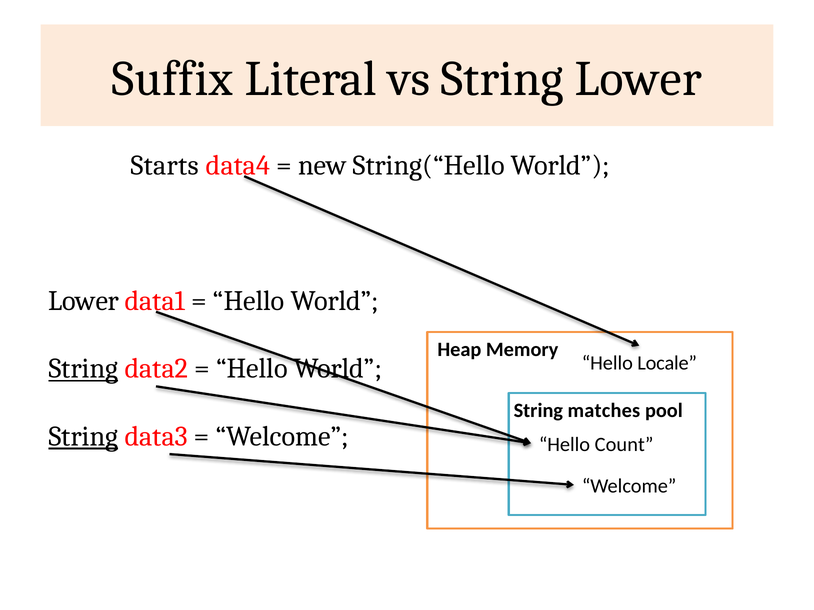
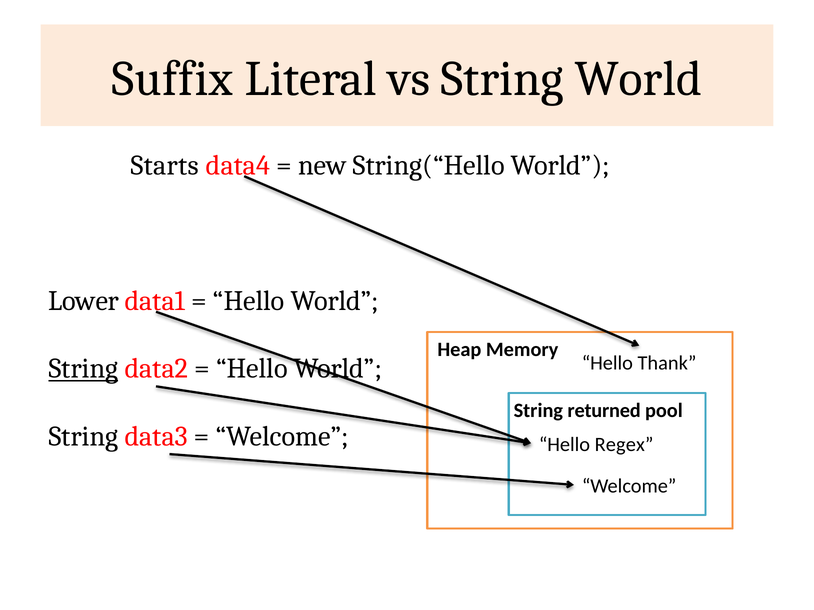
String Lower: Lower -> World (638, 79)
Locale: Locale -> Thank (667, 364)
matches: matches -> returned (604, 411)
String underline: present -> none (83, 437)
Count: Count -> Regex (624, 445)
